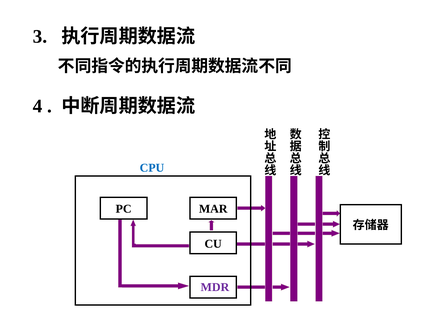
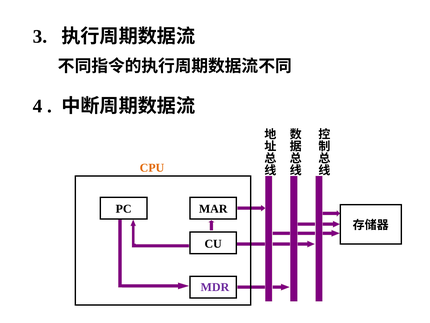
CPU colour: blue -> orange (152, 168)
